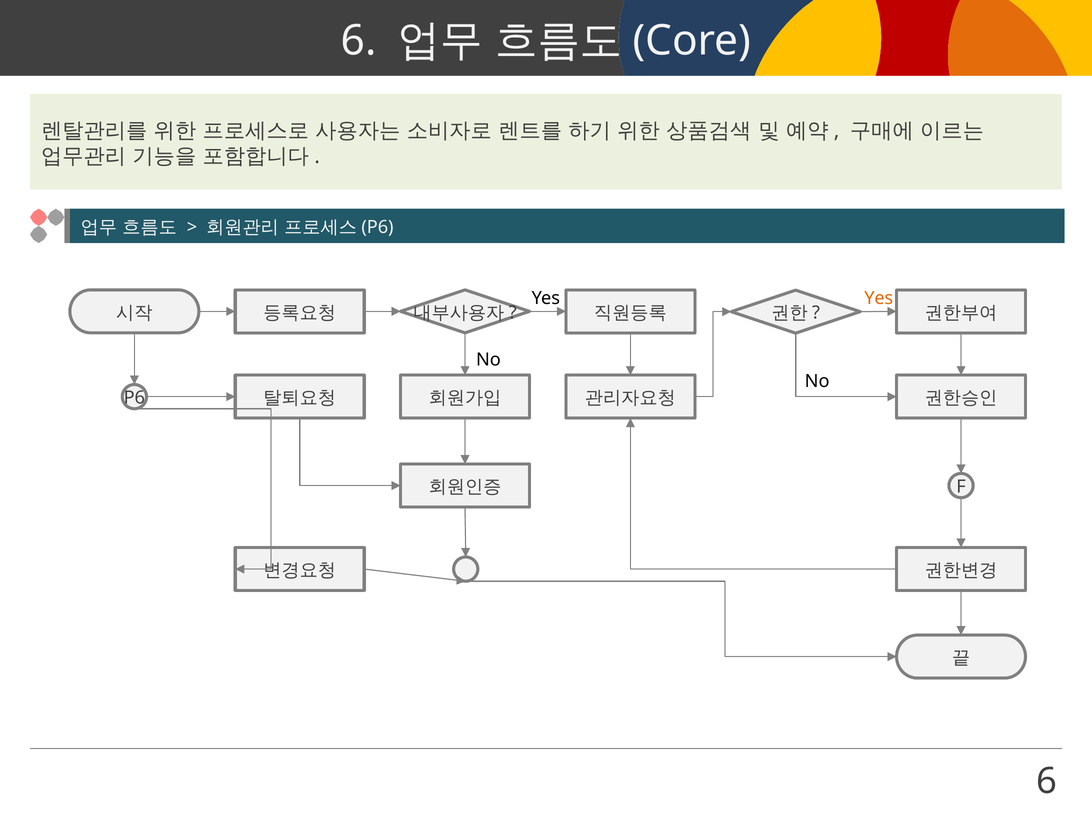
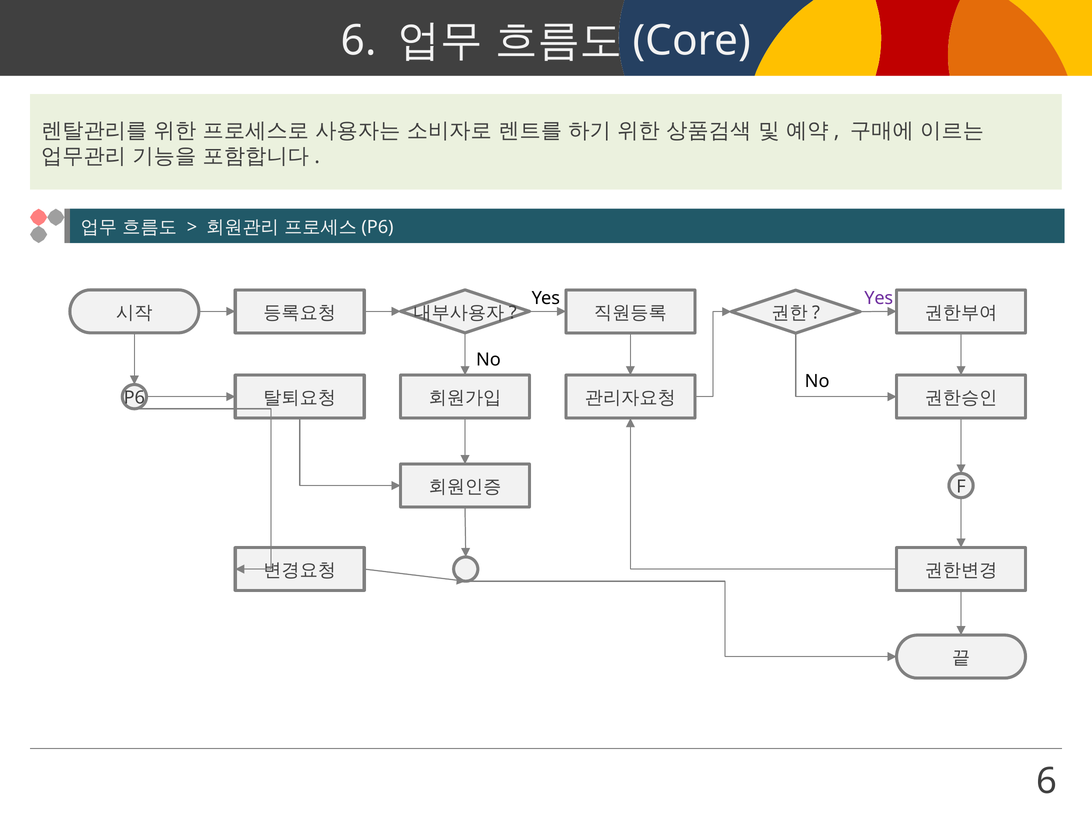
Yes colour: orange -> purple (879, 298)
